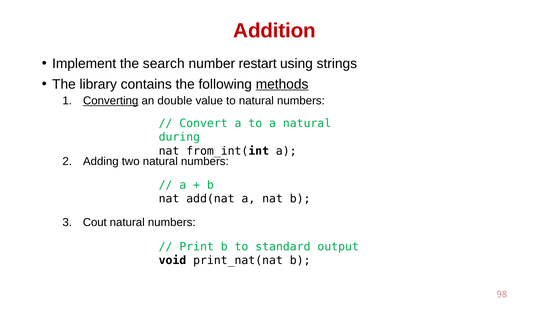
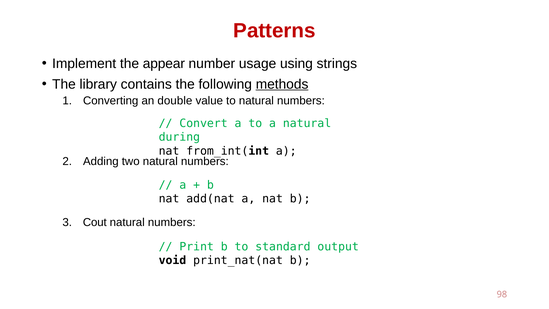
Addition: Addition -> Patterns (274, 31)
search: search -> appear (164, 64)
restart: restart -> usage (258, 64)
Converting underline: present -> none (111, 101)
